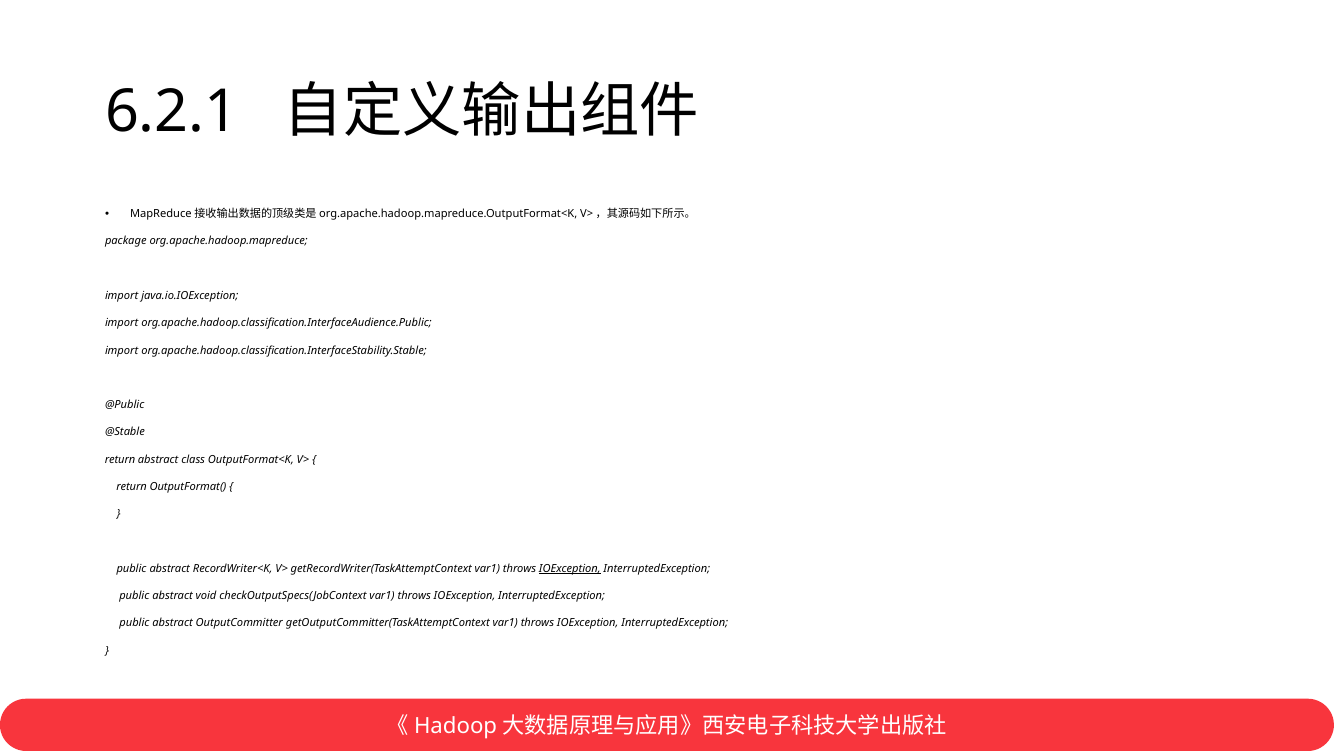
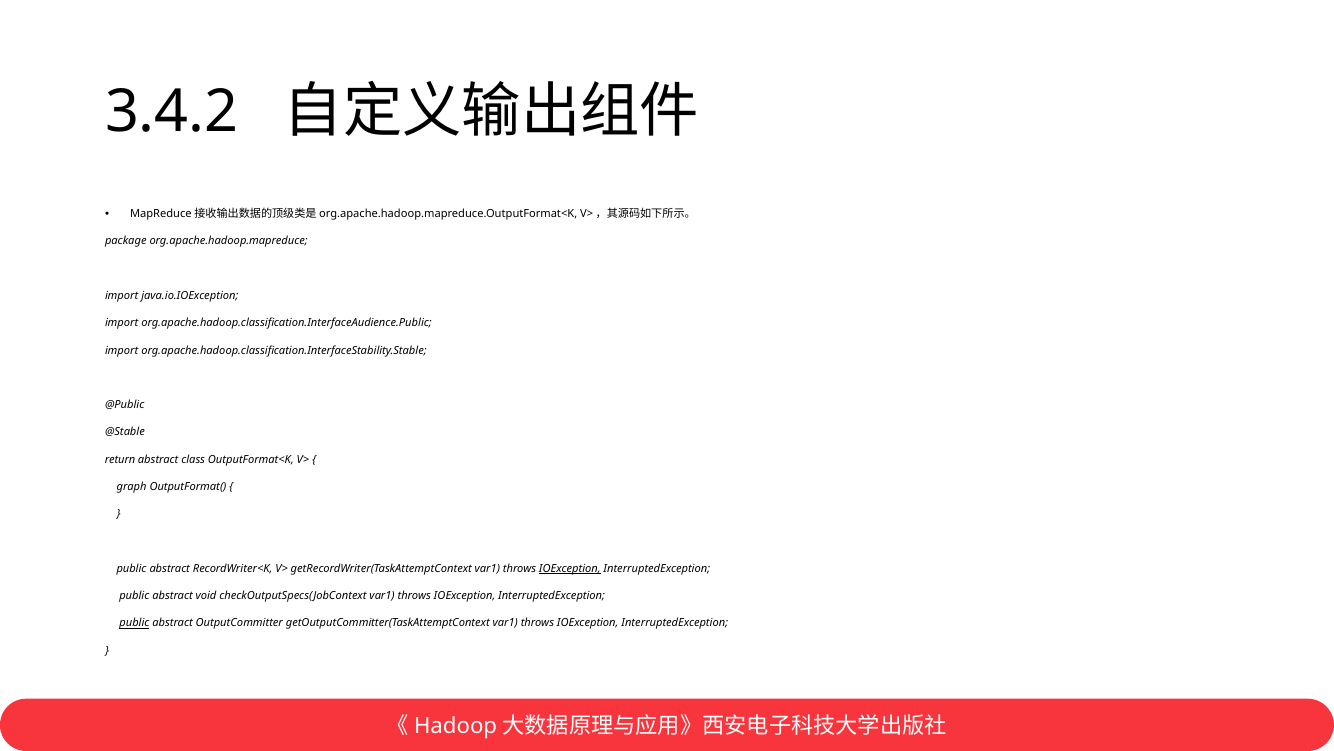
6.2.1: 6.2.1 -> 3.4.2 (172, 112)
return: return -> graph (132, 486)
public underline: none -> present (134, 623)
